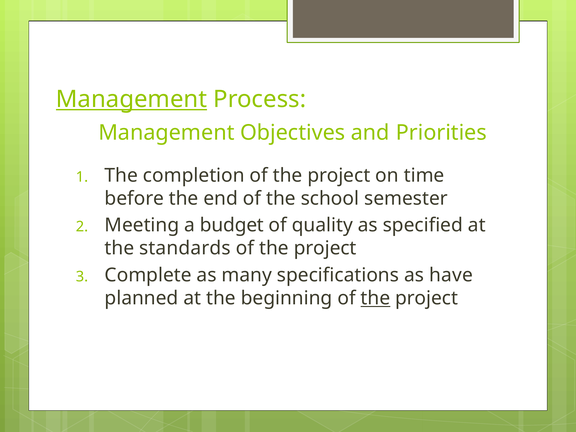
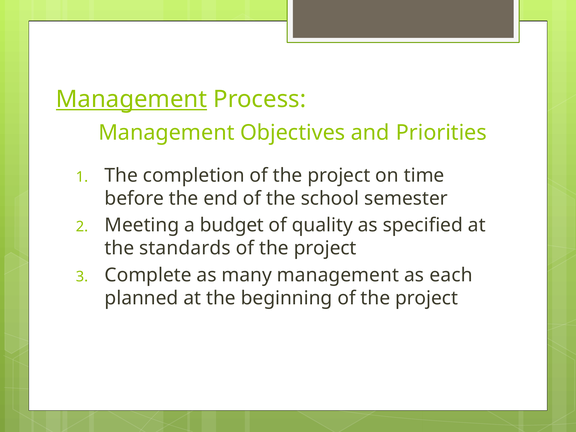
many specifications: specifications -> management (338, 275)
have: have -> each (451, 275)
the underline: present -> none (375, 298)
